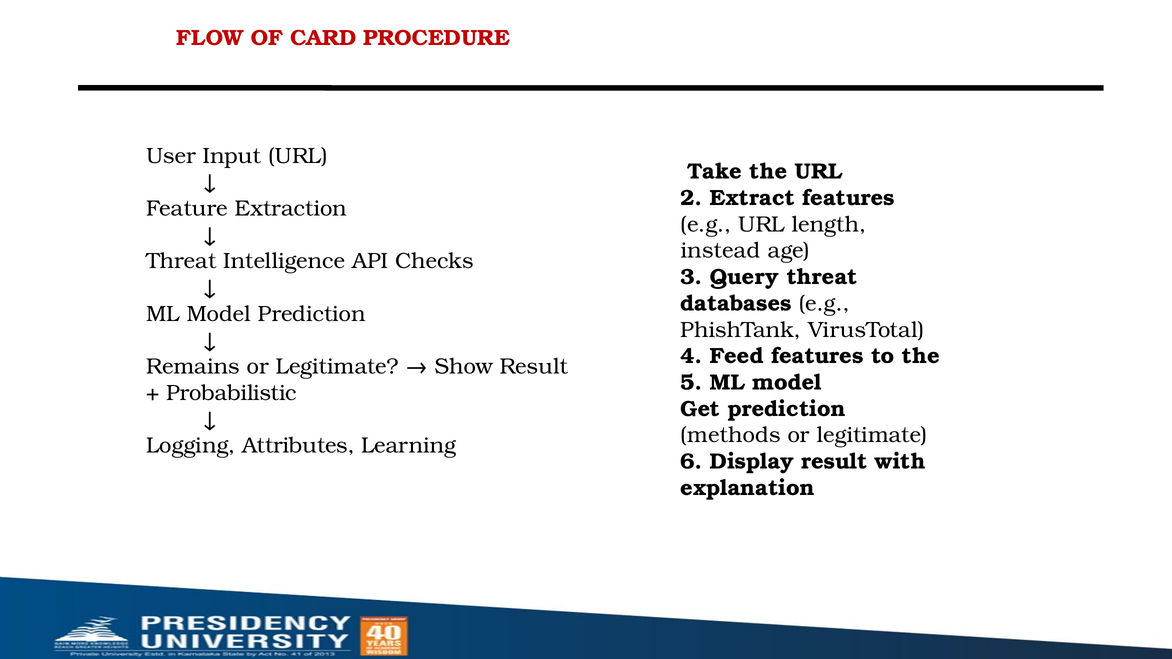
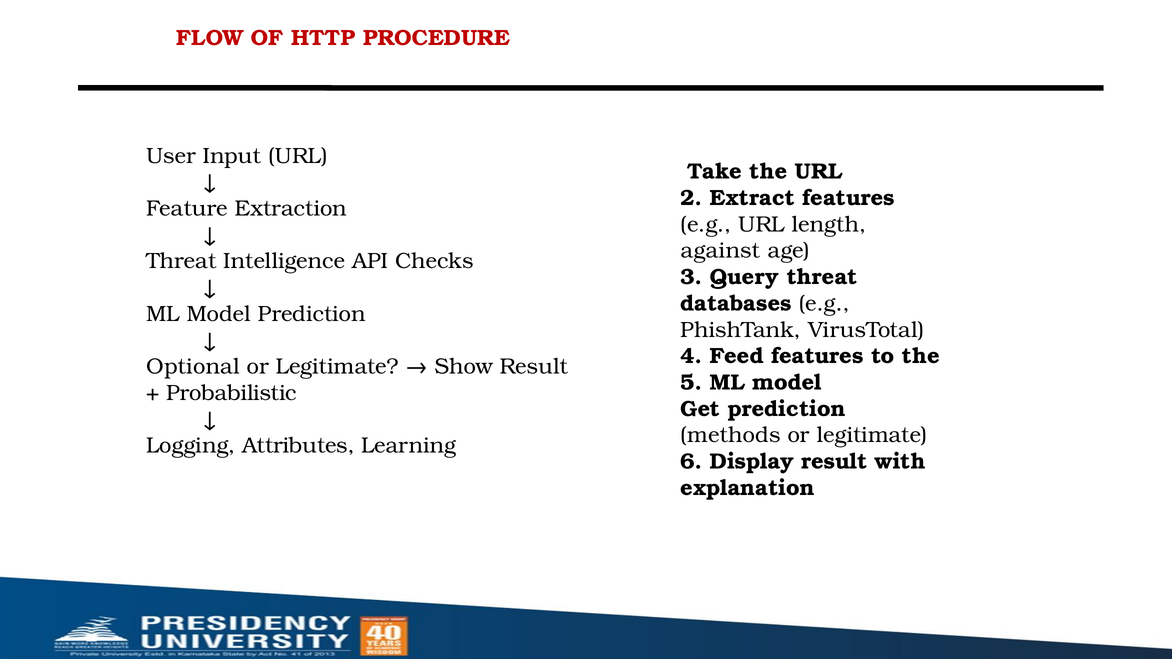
CARD: CARD -> HTTP (323, 38)
instead: instead -> against (721, 251)
Remains: Remains -> Optional (193, 367)
